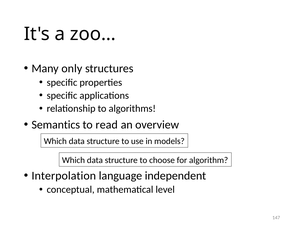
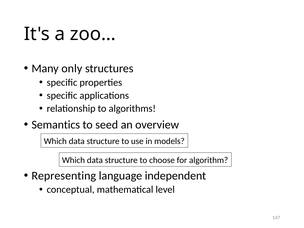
read: read -> seed (107, 125)
Interpolation: Interpolation -> Representing (64, 176)
